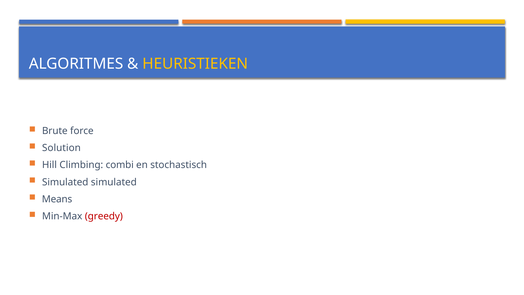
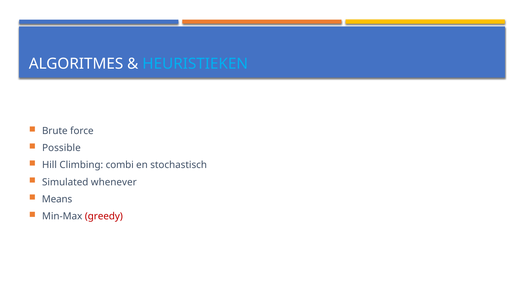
HEURISTIEKEN colour: yellow -> light blue (195, 64)
Solution: Solution -> Possible (61, 148)
Simulated simulated: simulated -> whenever (114, 182)
